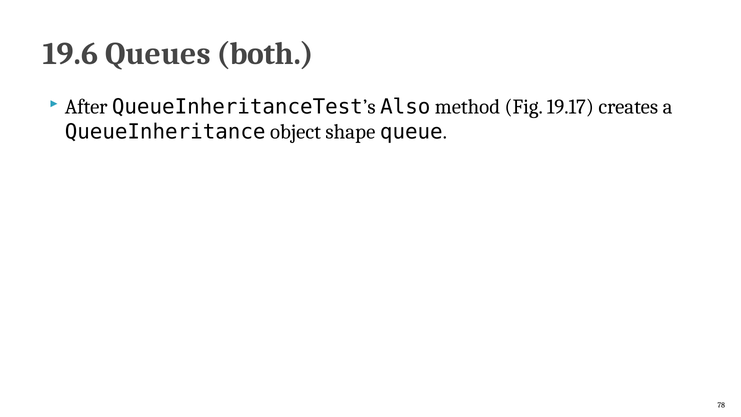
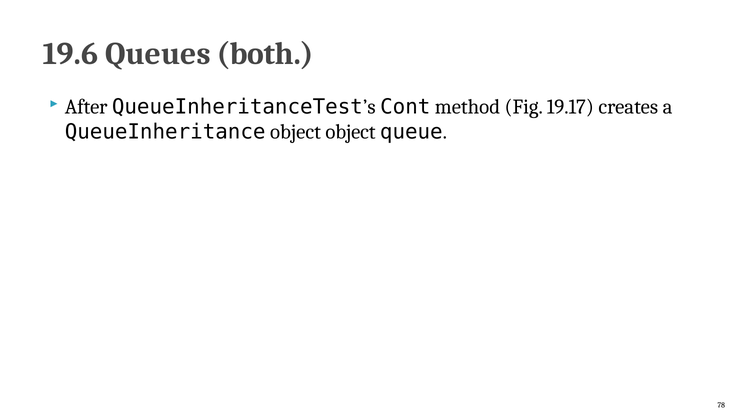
Also: Also -> Cont (405, 107)
object shape: shape -> object (351, 132)
